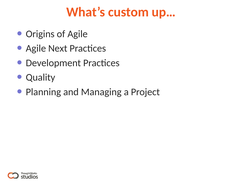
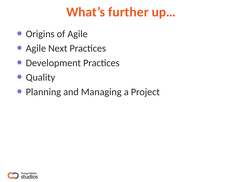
custom: custom -> further (128, 12)
